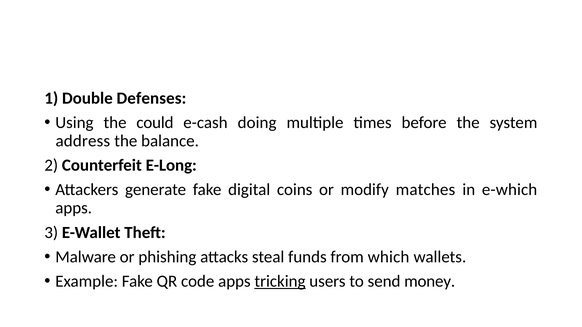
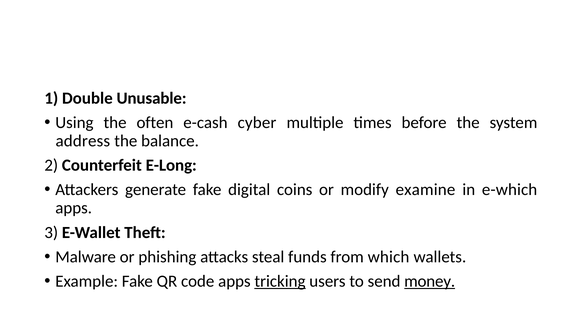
Defenses: Defenses -> Unusable (152, 98)
could: could -> often (155, 123)
doing: doing -> cyber (257, 123)
matches: matches -> examine (425, 190)
money underline: none -> present (430, 281)
